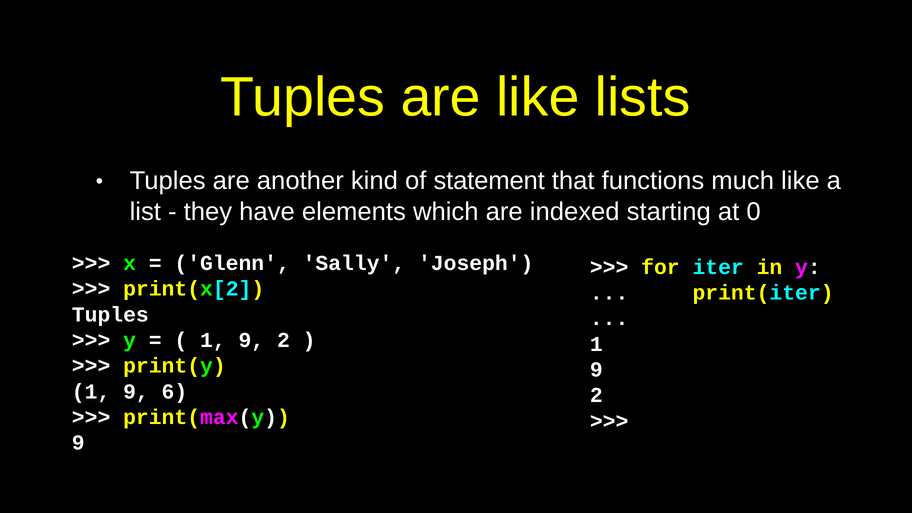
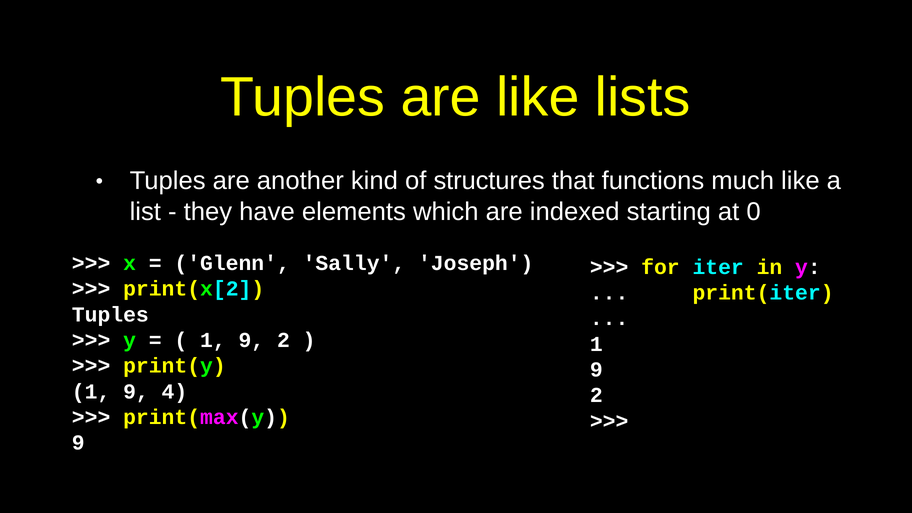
statement: statement -> structures (489, 181)
6: 6 -> 4 (174, 391)
